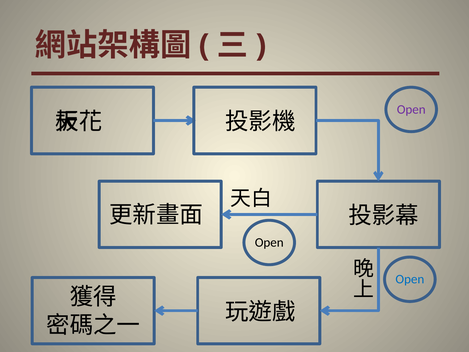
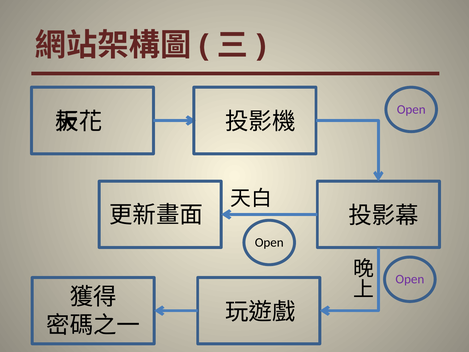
Open colour: blue -> purple (410, 279)
